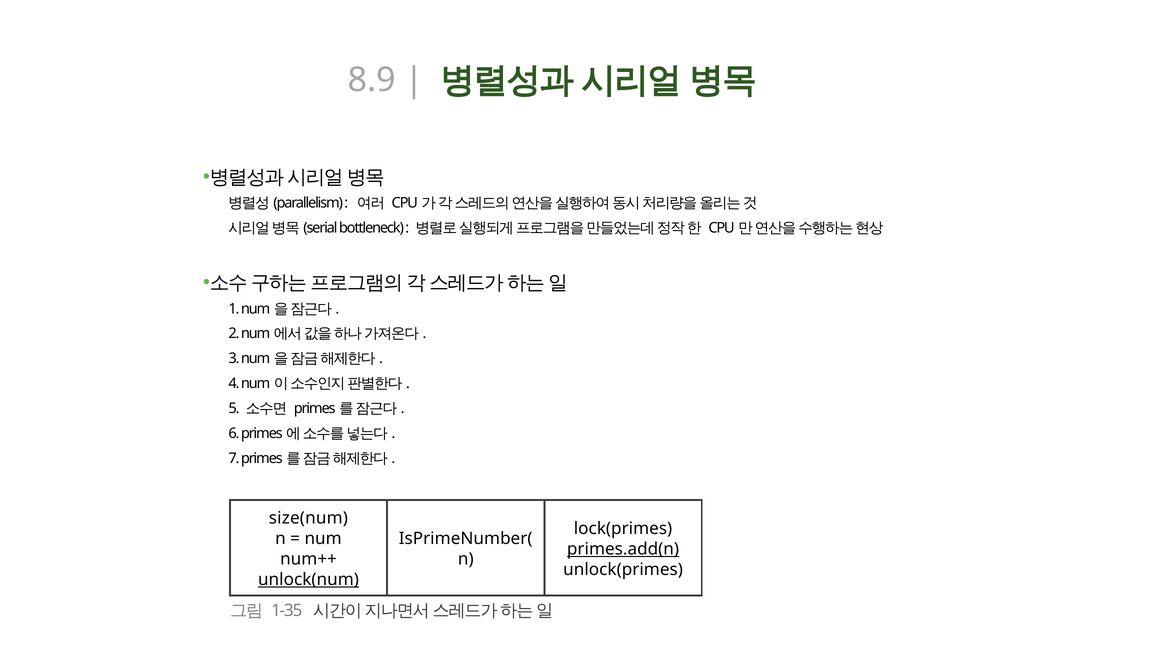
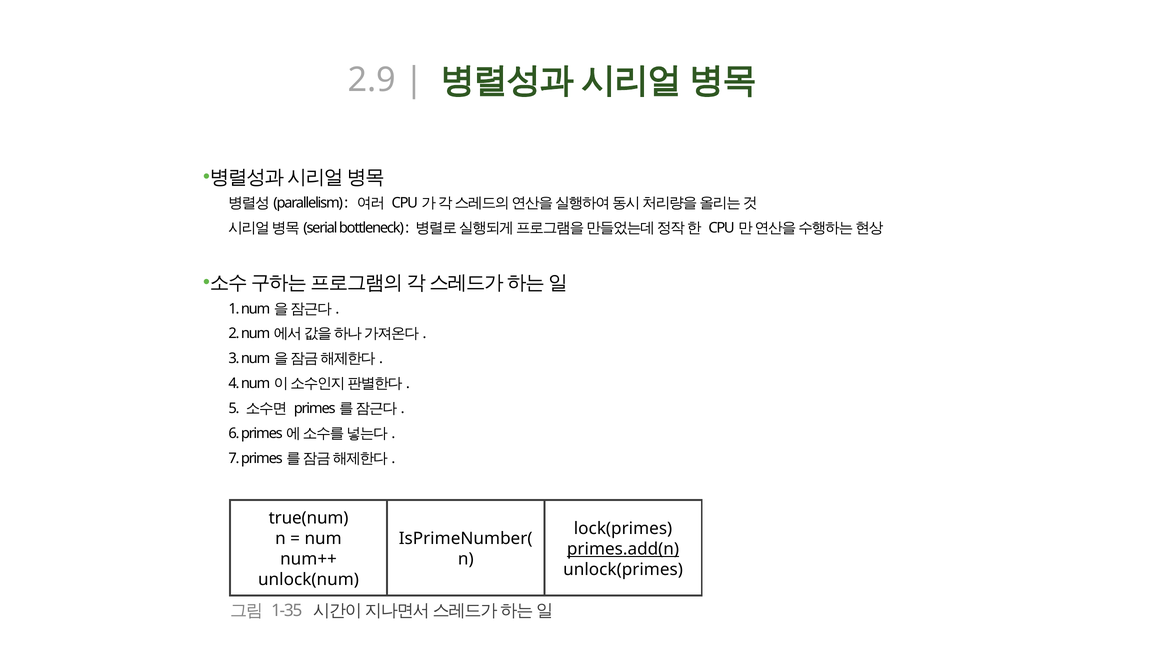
8.9: 8.9 -> 2.9 (372, 80)
size(num: size(num -> true(num (309, 518)
unlock(num underline: present -> none (308, 580)
